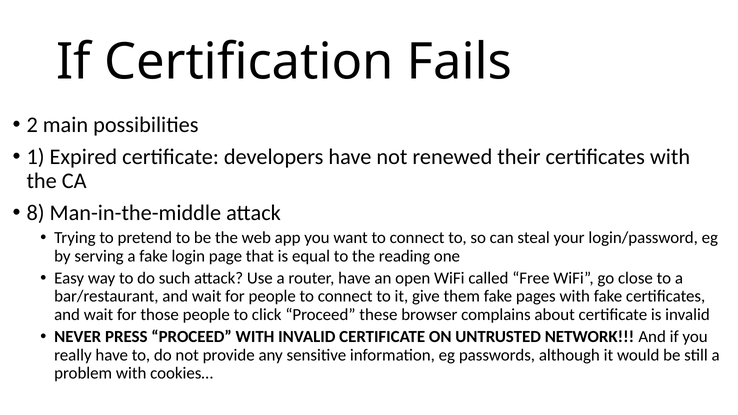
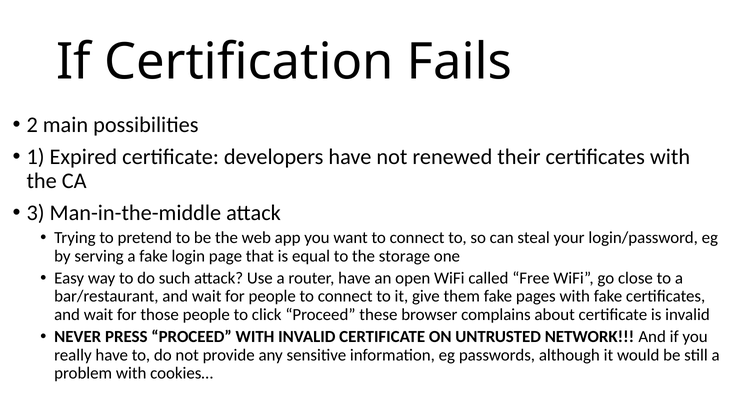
8: 8 -> 3 (36, 213)
reading: reading -> storage (404, 256)
